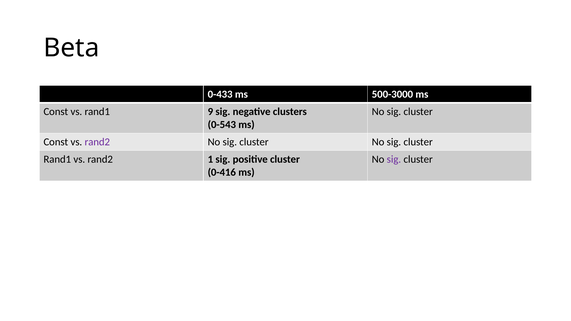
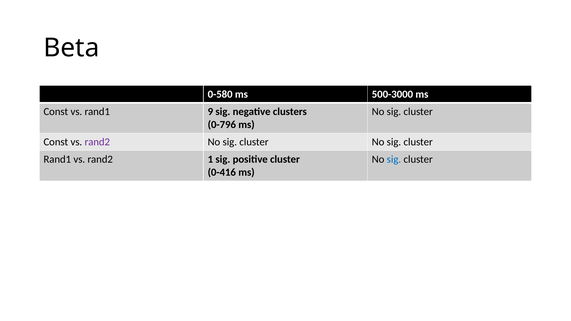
0-433: 0-433 -> 0-580 (220, 94)
0-543: 0-543 -> 0-796 (222, 125)
sig colour: purple -> blue (394, 159)
